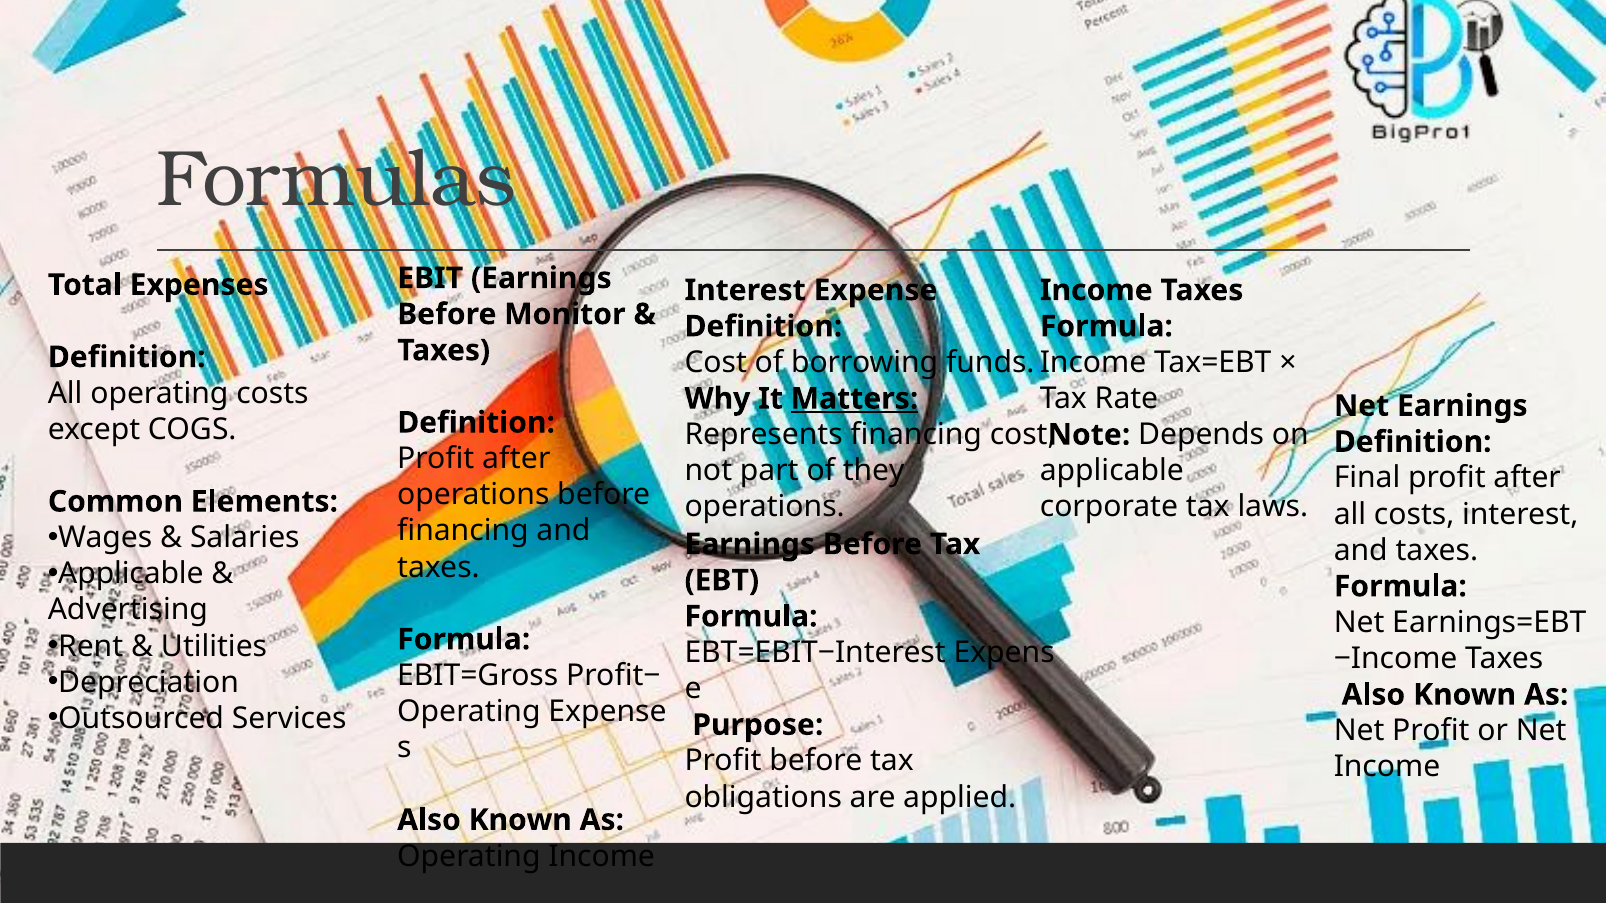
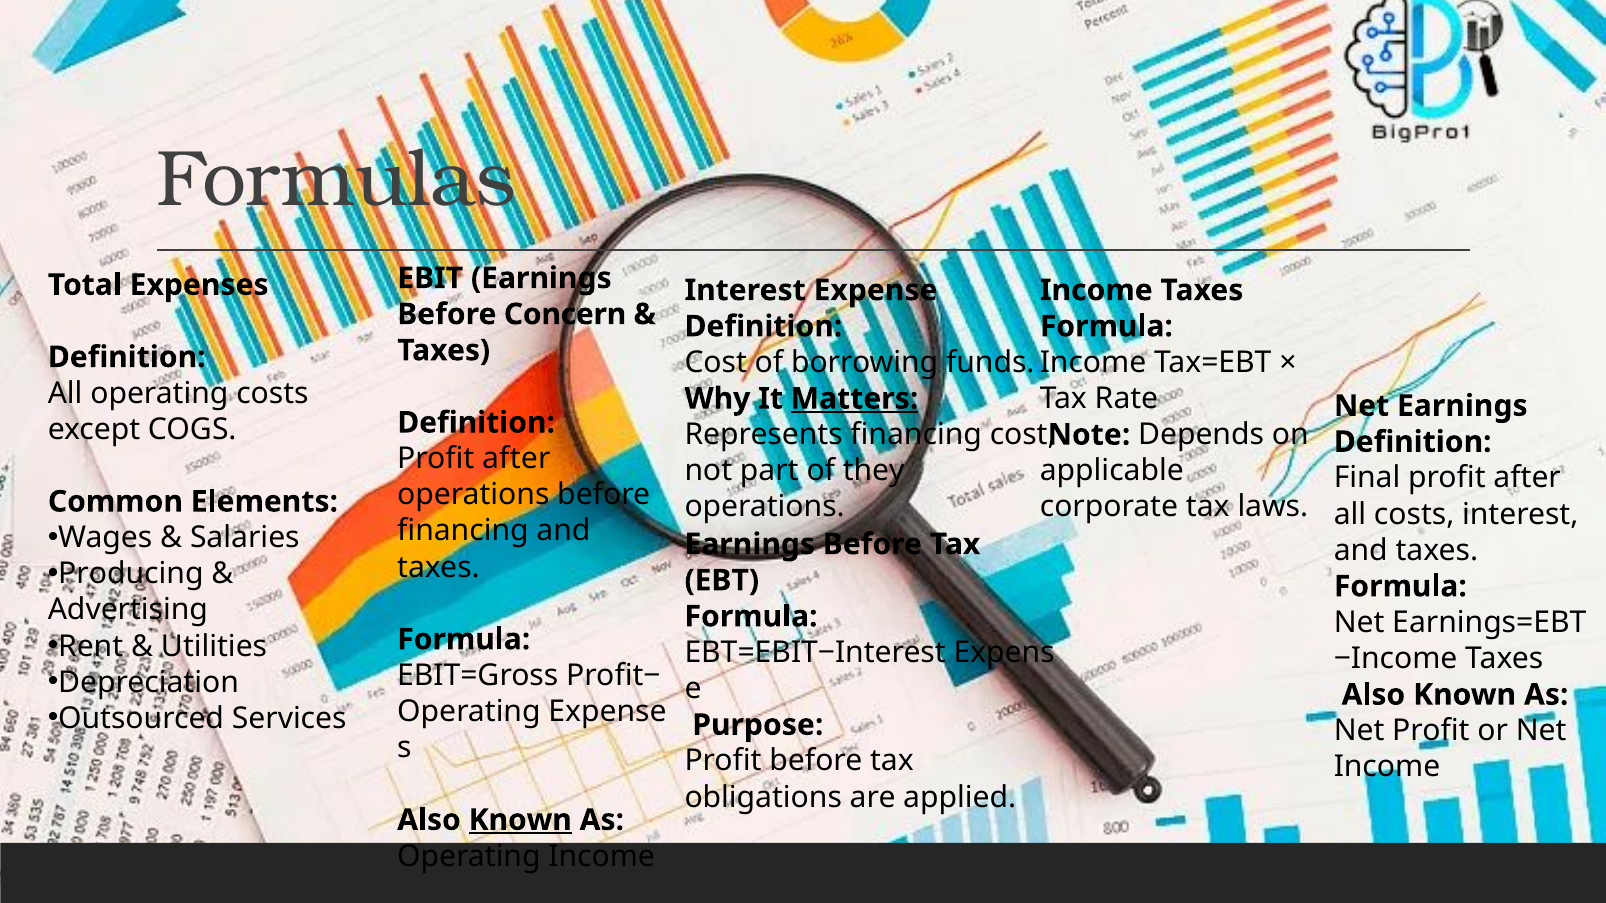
Monitor: Monitor -> Concern (565, 314)
Applicable: Applicable -> Producing (131, 574)
Known underline: none -> present (520, 820)
